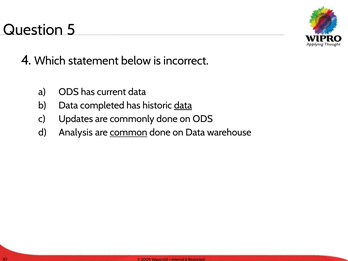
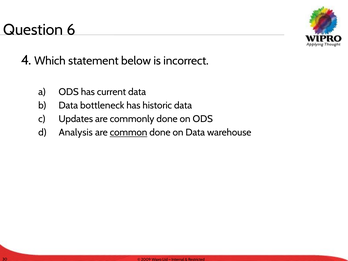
5: 5 -> 6 (71, 30)
completed: completed -> bottleneck (102, 105)
data underline: present -> none (183, 105)
